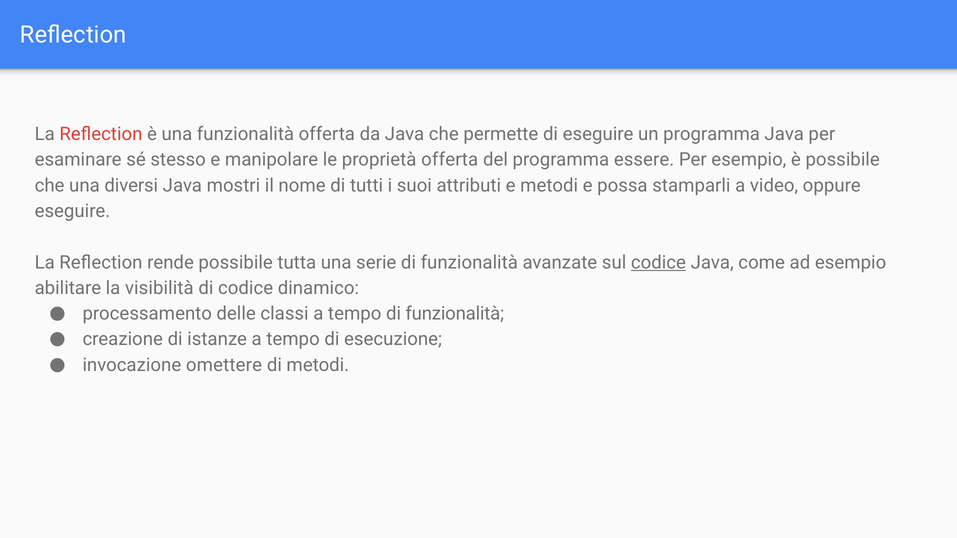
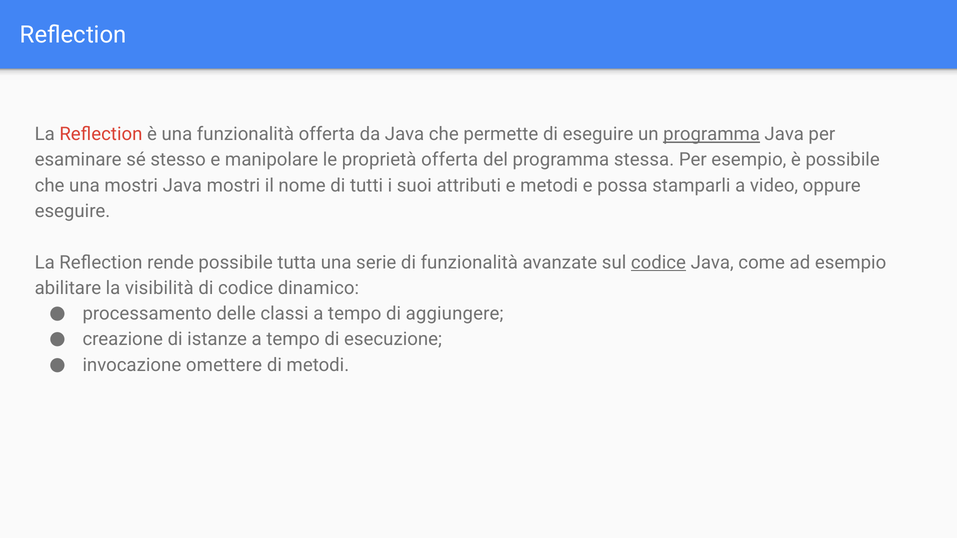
programma underline: none -> present (712, 134)
essere: essere -> stessa (644, 160)
una diversi: diversi -> mostri (131, 186)
tempo di funzionalità: funzionalità -> aggiungere (455, 314)
